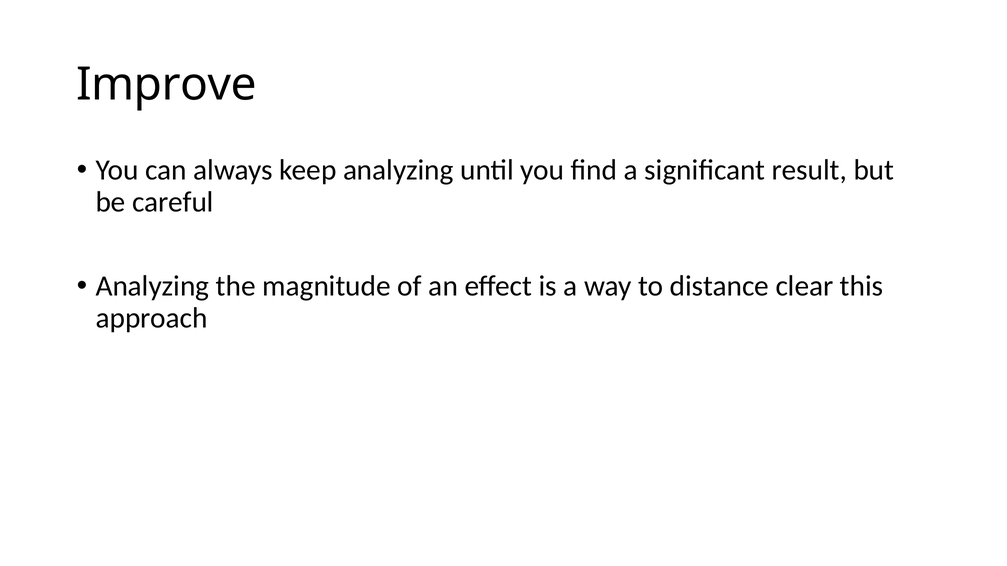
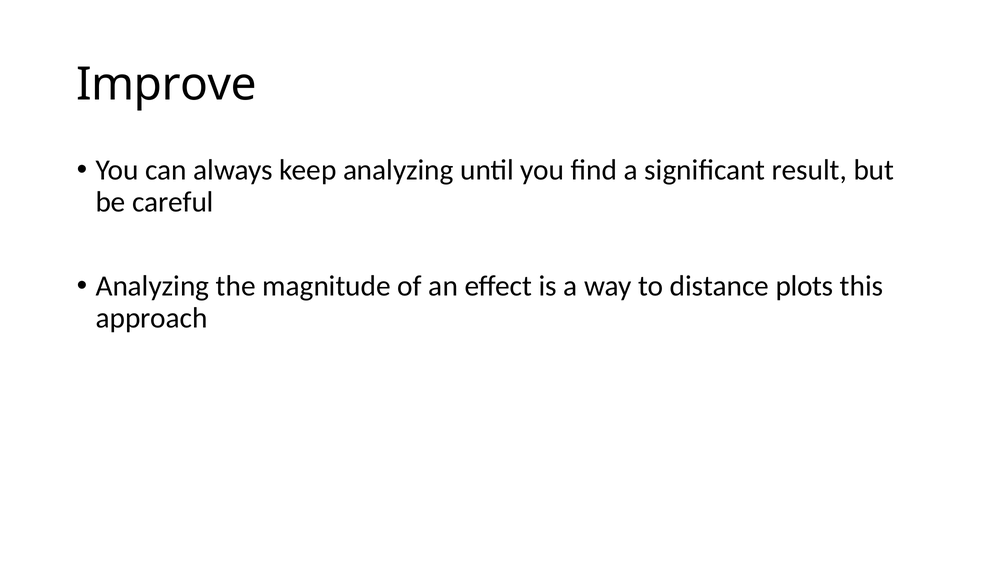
clear: clear -> plots (804, 286)
